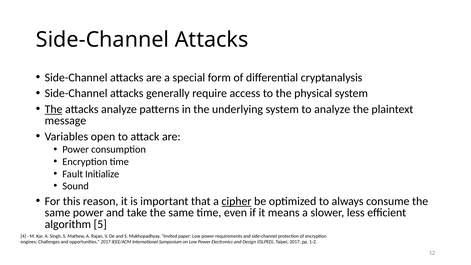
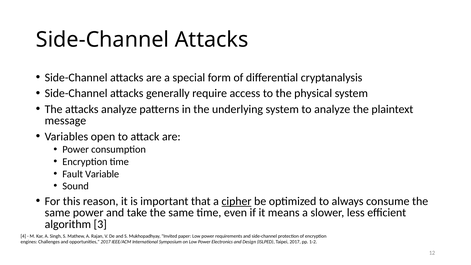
The underline: present -> none (54, 109)
Initialize: Initialize -> Variable (102, 174)
5: 5 -> 3 (100, 224)
